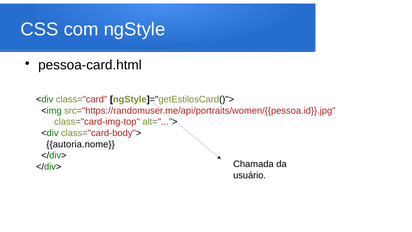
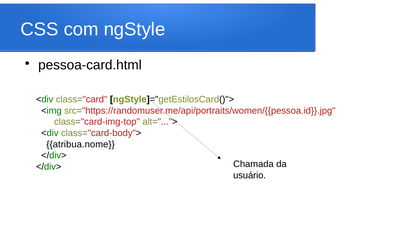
autoria.nome: autoria.nome -> atribua.nome (81, 144)
